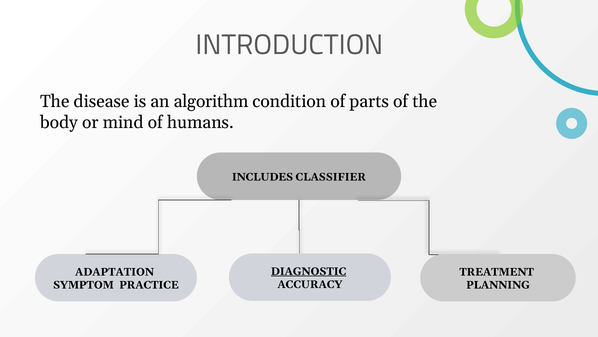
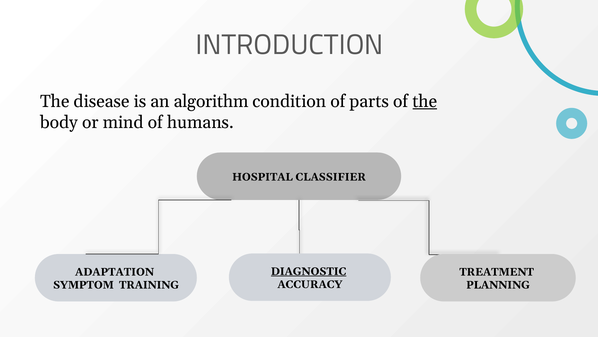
the underline: none -> present (425, 101)
INCLUDES: INCLUDES -> HOSPITAL (262, 177)
PRACTICE: PRACTICE -> TRAINING (149, 284)
